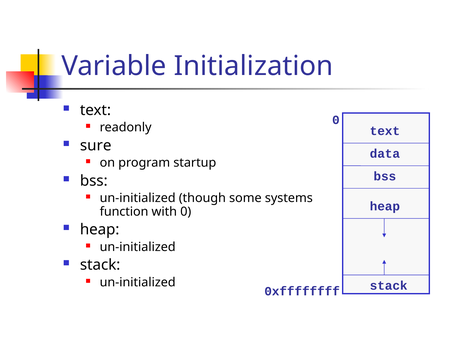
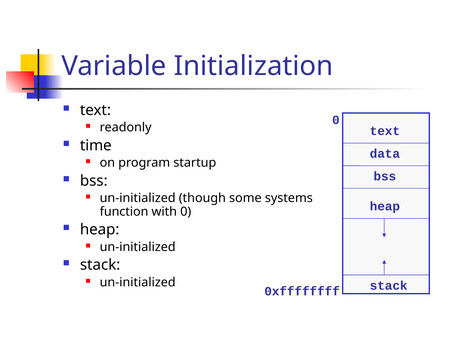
sure: sure -> time (96, 145)
